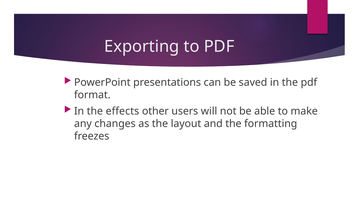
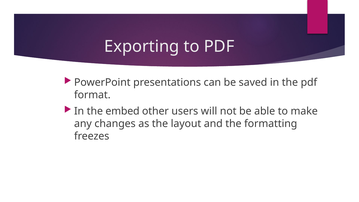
effects: effects -> embed (123, 111)
